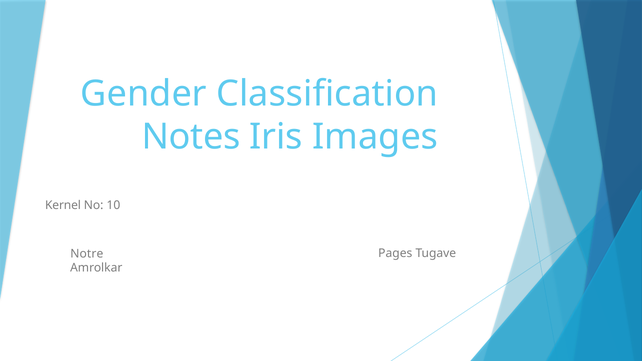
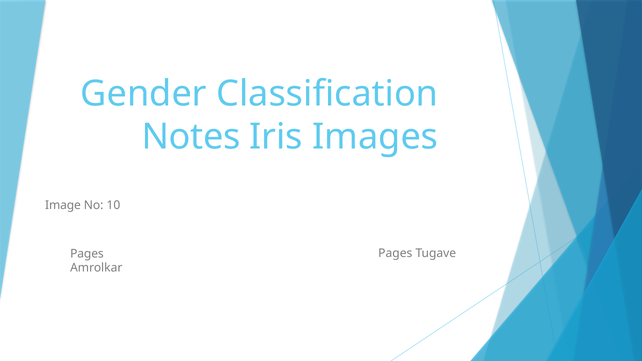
Kernel: Kernel -> Image (63, 205)
Notre: Notre -> Pages (87, 254)
